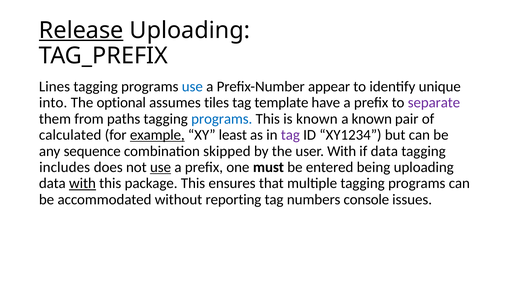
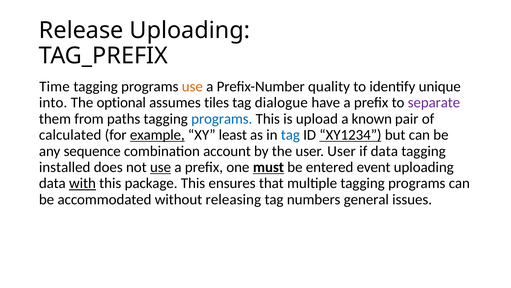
Release underline: present -> none (81, 30)
Lines: Lines -> Time (54, 86)
use colour: blue -> orange (192, 86)
appear: appear -> quality (329, 86)
template: template -> dialogue (281, 102)
is known: known -> upload (317, 119)
tag colour: purple -> blue (290, 135)
XY1234 underline: none -> present (350, 135)
skipped: skipped -> account (227, 151)
user With: With -> User (342, 151)
includes: includes -> installed (65, 167)
must underline: none -> present (268, 167)
being: being -> event (374, 167)
reporting: reporting -> releasing (233, 199)
console: console -> general (366, 199)
